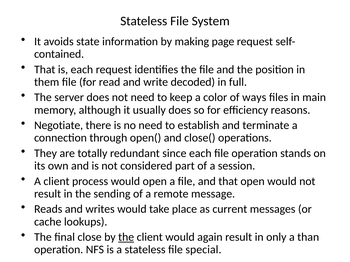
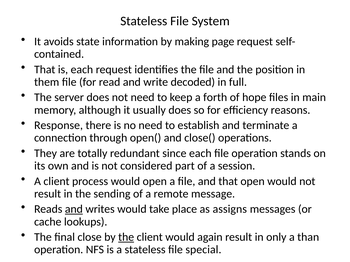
color: color -> forth (215, 98)
ways: ways -> hope (254, 98)
Negotiate: Negotiate -> Response (59, 126)
and underline: none -> present (74, 210)
current: current -> assigns (230, 210)
